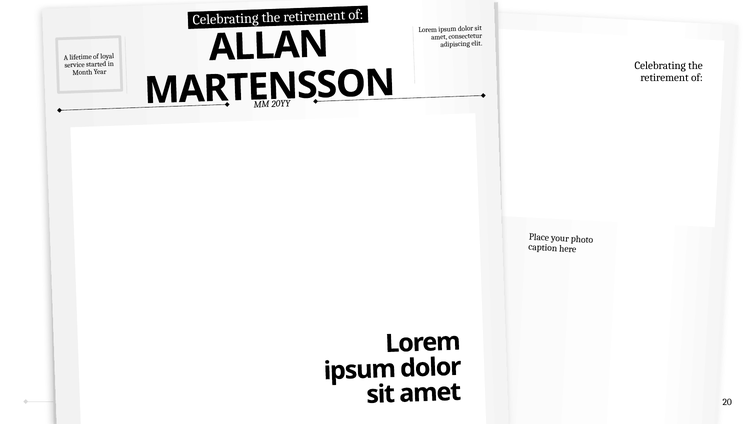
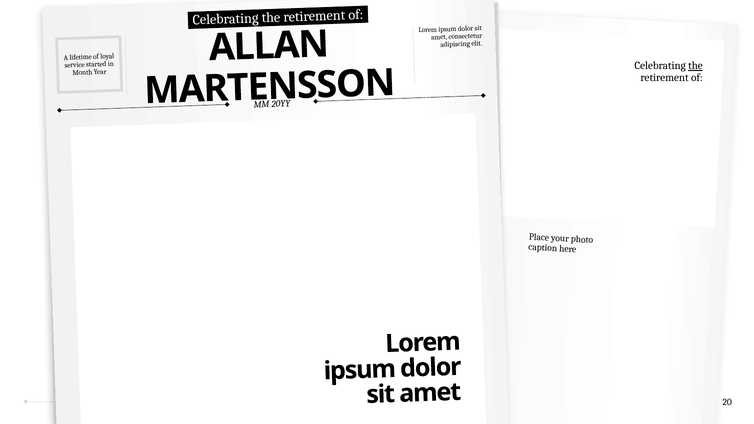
the underline: none -> present (695, 66)
